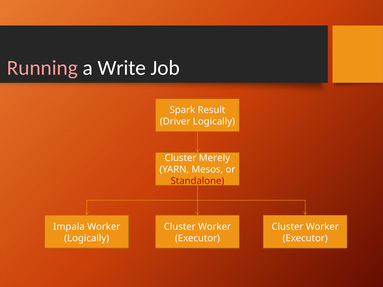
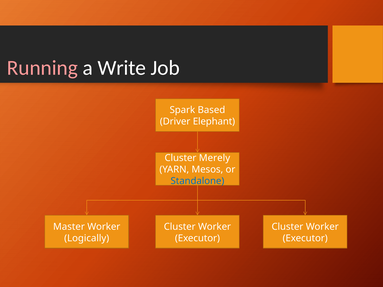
Result: Result -> Based (211, 110)
Driver Logically: Logically -> Elephant (214, 122)
Standalone colour: red -> blue (197, 181)
Impala: Impala -> Master (69, 227)
